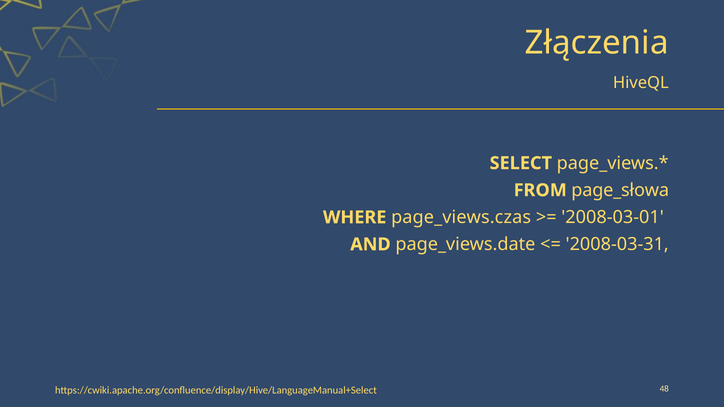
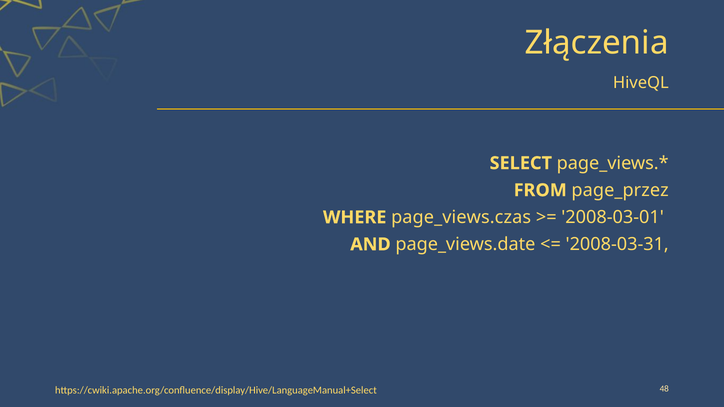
page_słowa: page_słowa -> page_przez (620, 190)
